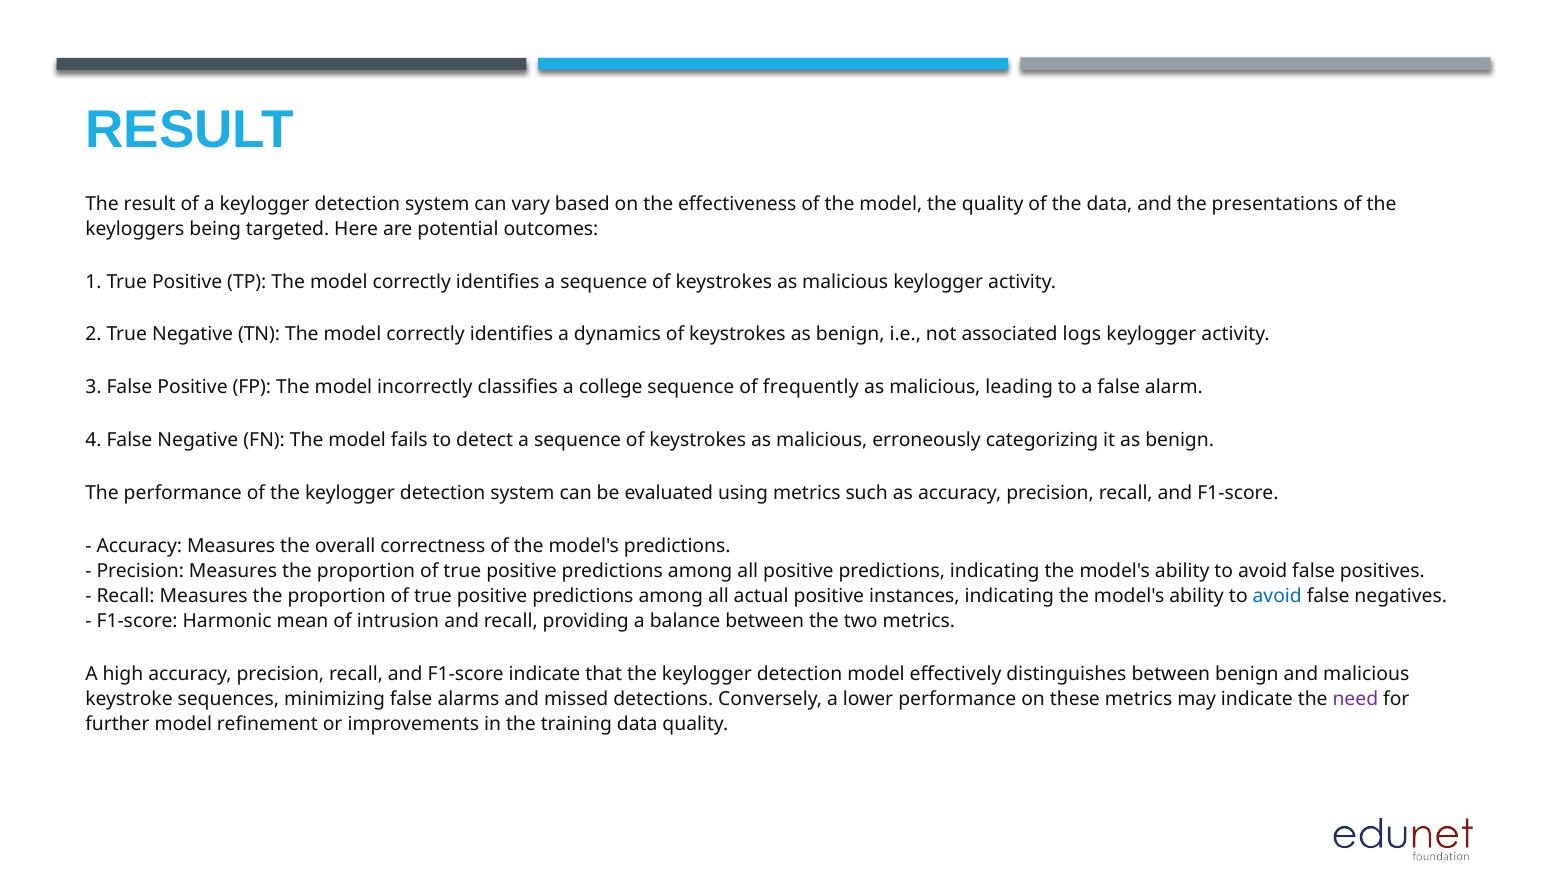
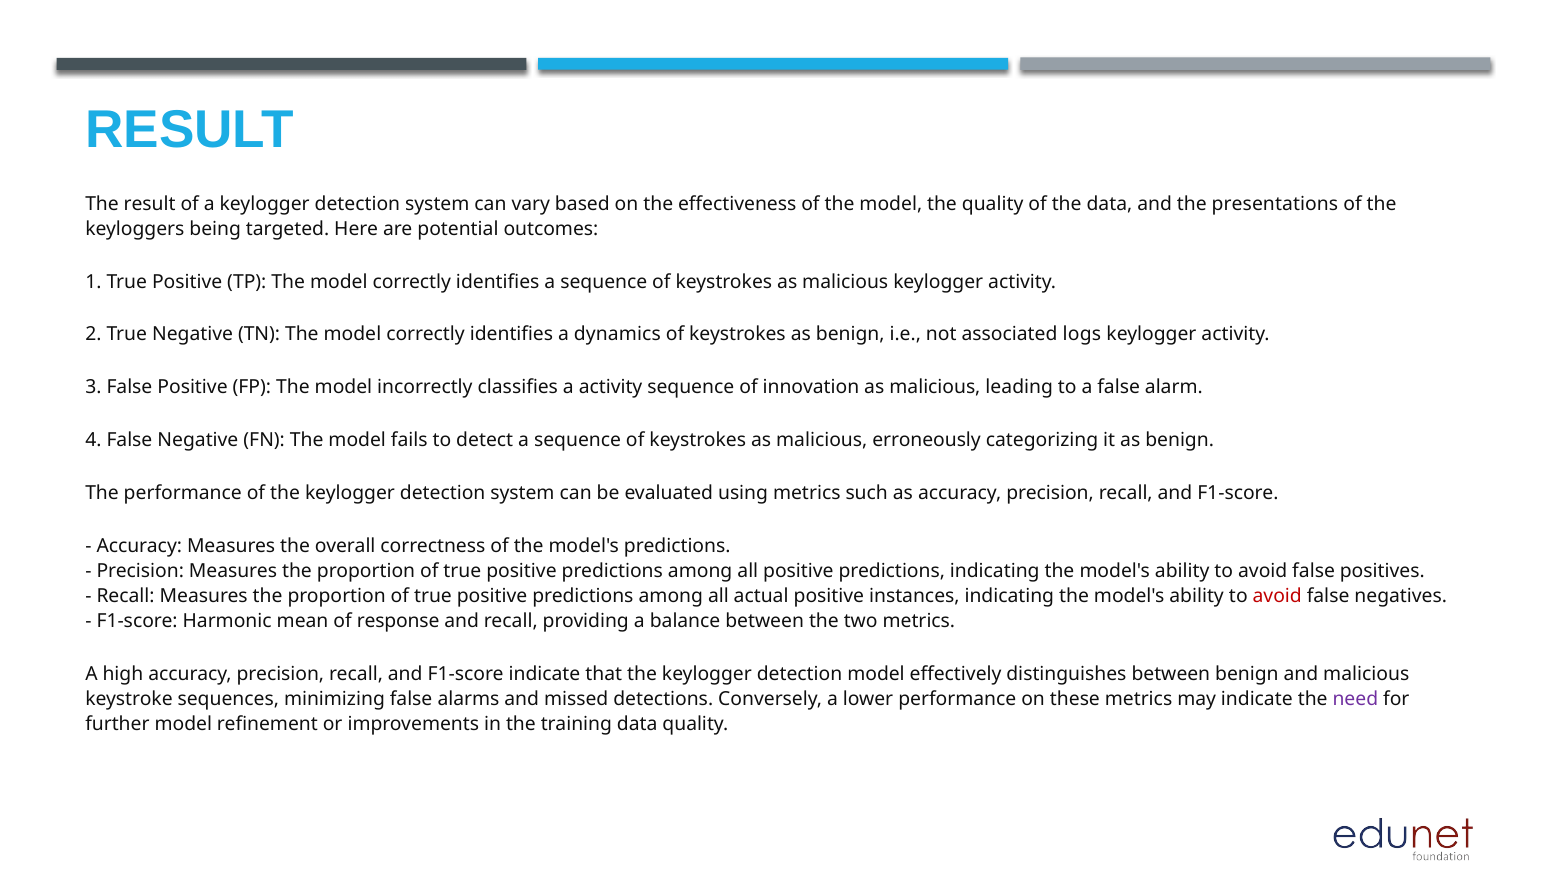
a college: college -> activity (611, 387)
frequently: frequently -> innovation (811, 387)
avoid colour: blue -> red (1277, 596)
intrusion: intrusion -> response (398, 621)
